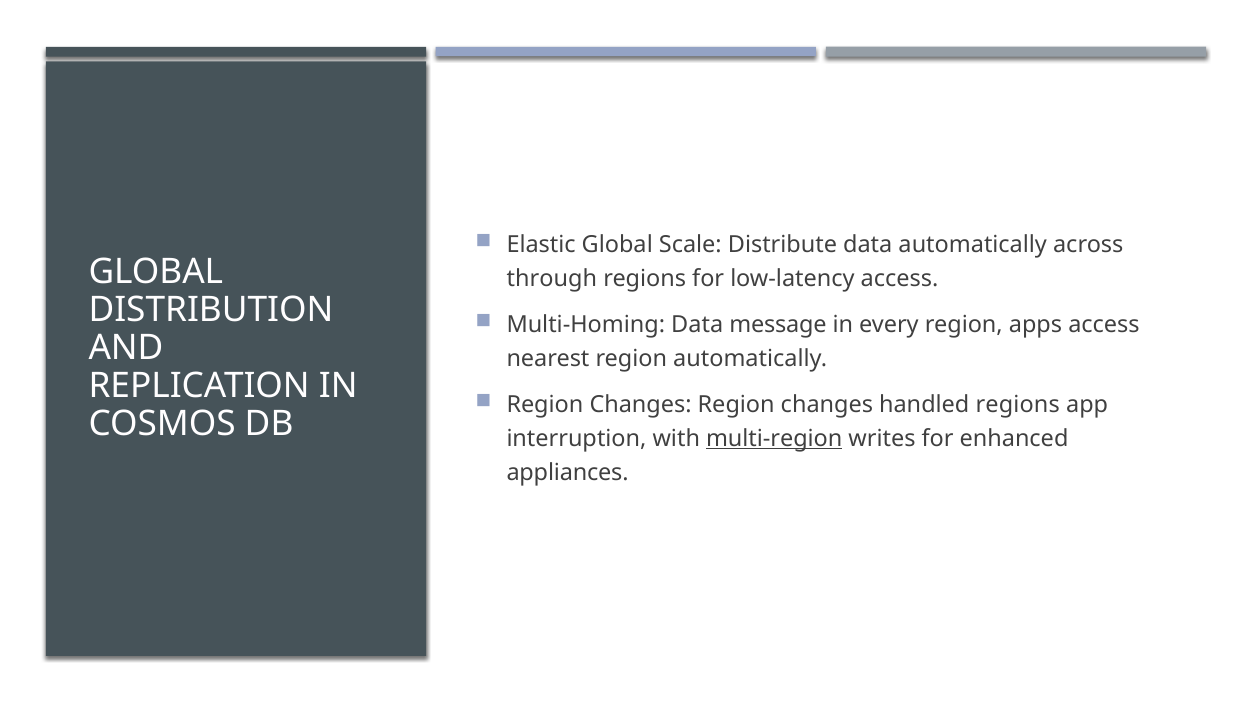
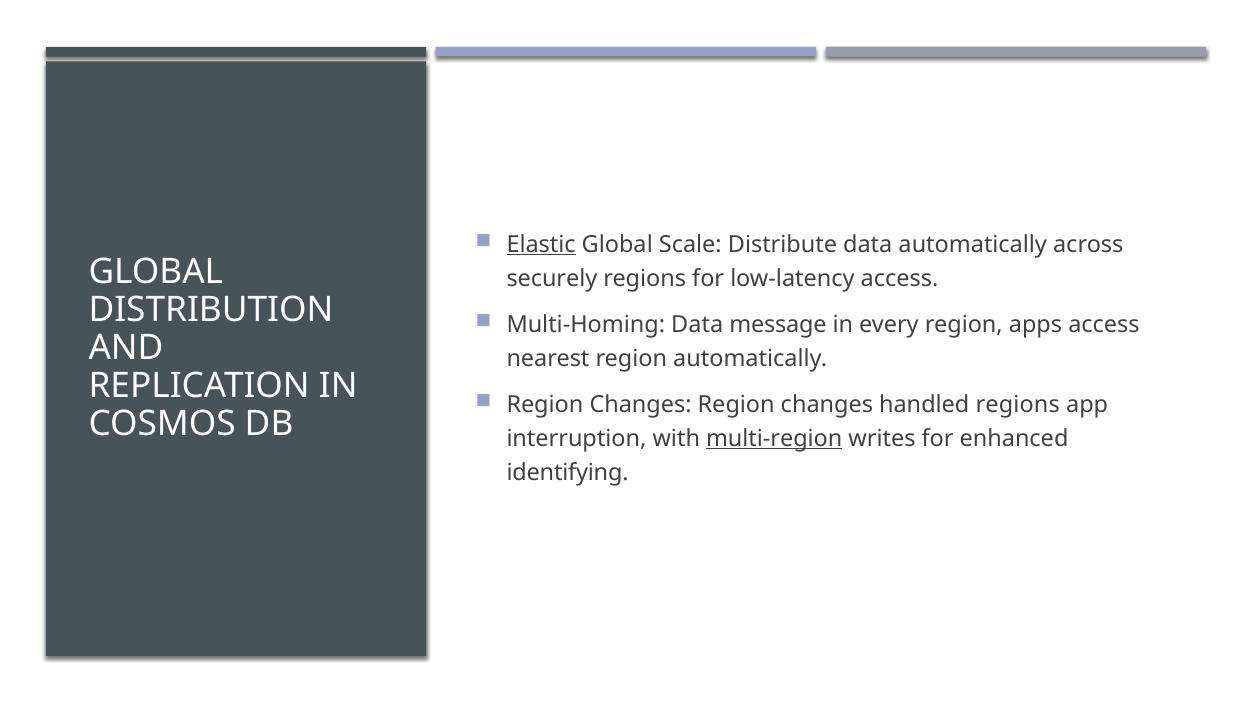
Elastic underline: none -> present (541, 245)
through: through -> securely (552, 278)
appliances: appliances -> identifying (568, 472)
